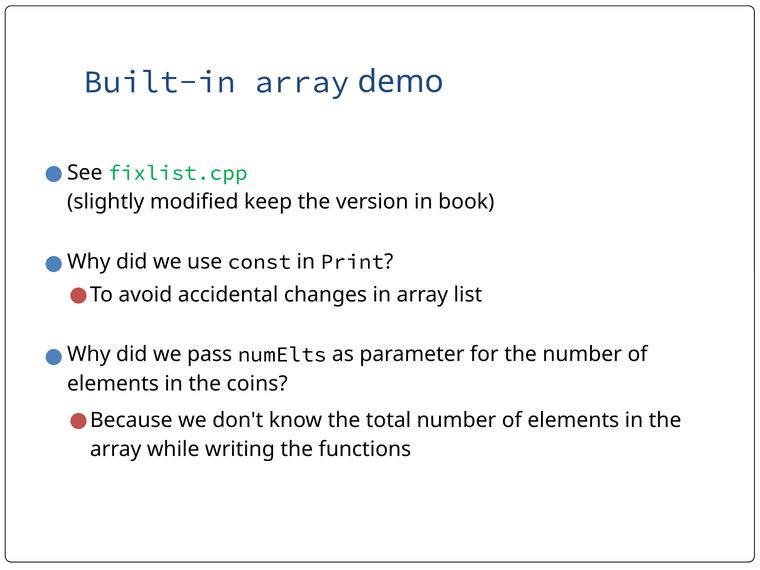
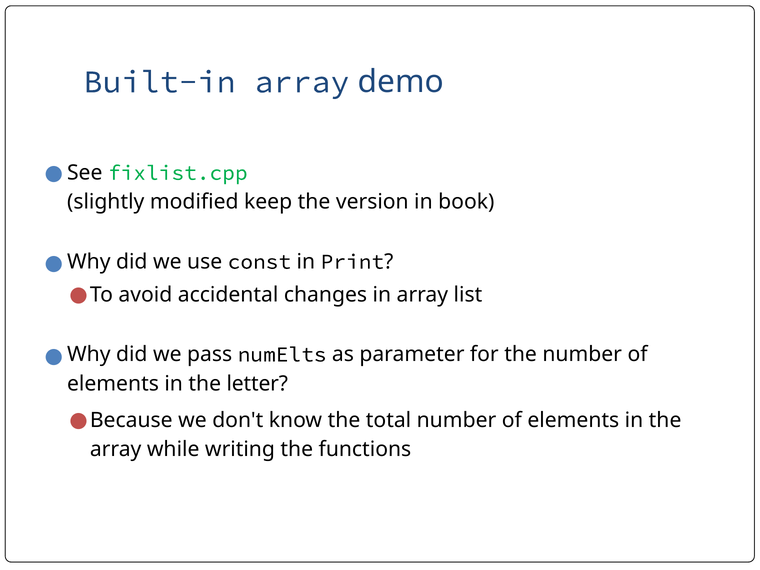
coins: coins -> letter (257, 384)
